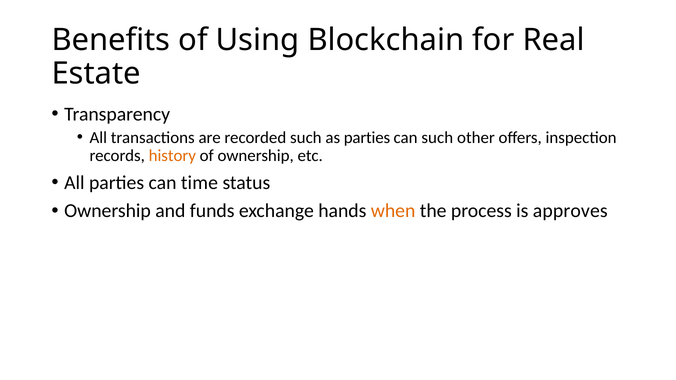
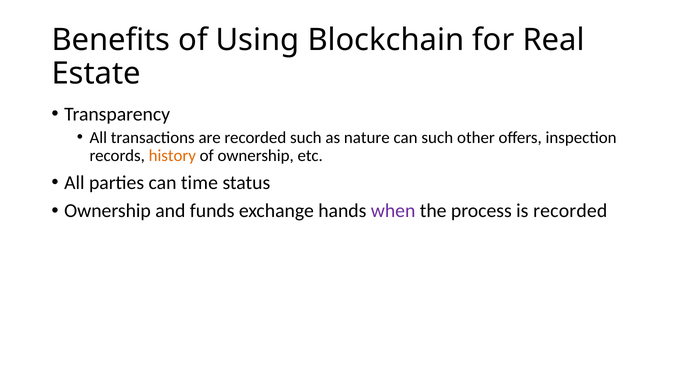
as parties: parties -> nature (367, 138)
when colour: orange -> purple (393, 211)
is approves: approves -> recorded (570, 211)
